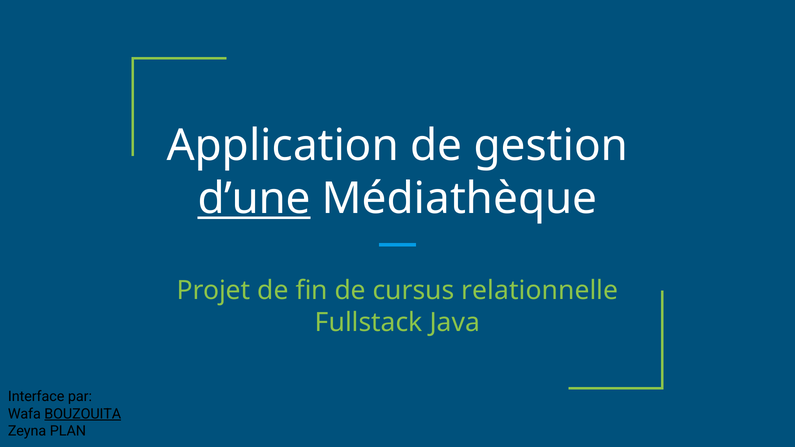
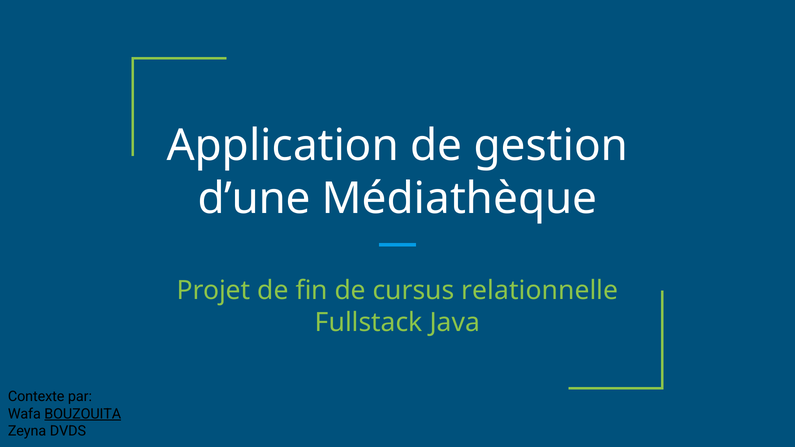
d’une underline: present -> none (254, 199)
Interface: Interface -> Contexte (36, 397)
PLAN: PLAN -> DVDS (68, 431)
